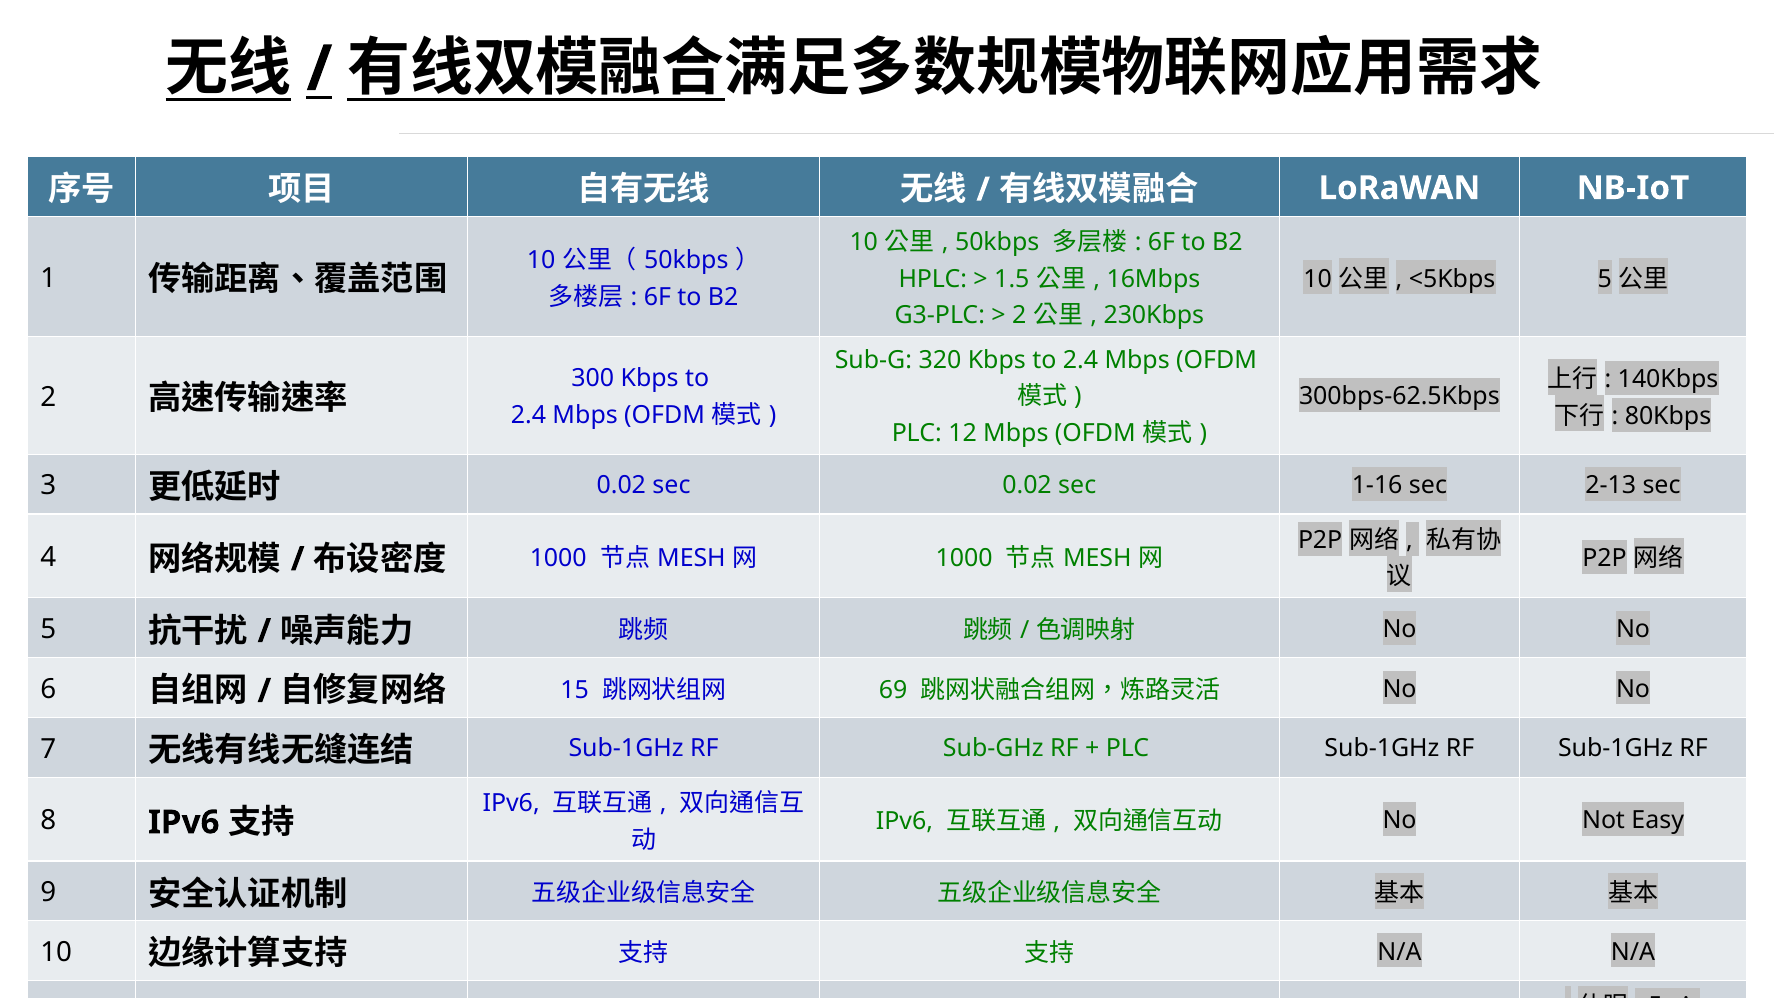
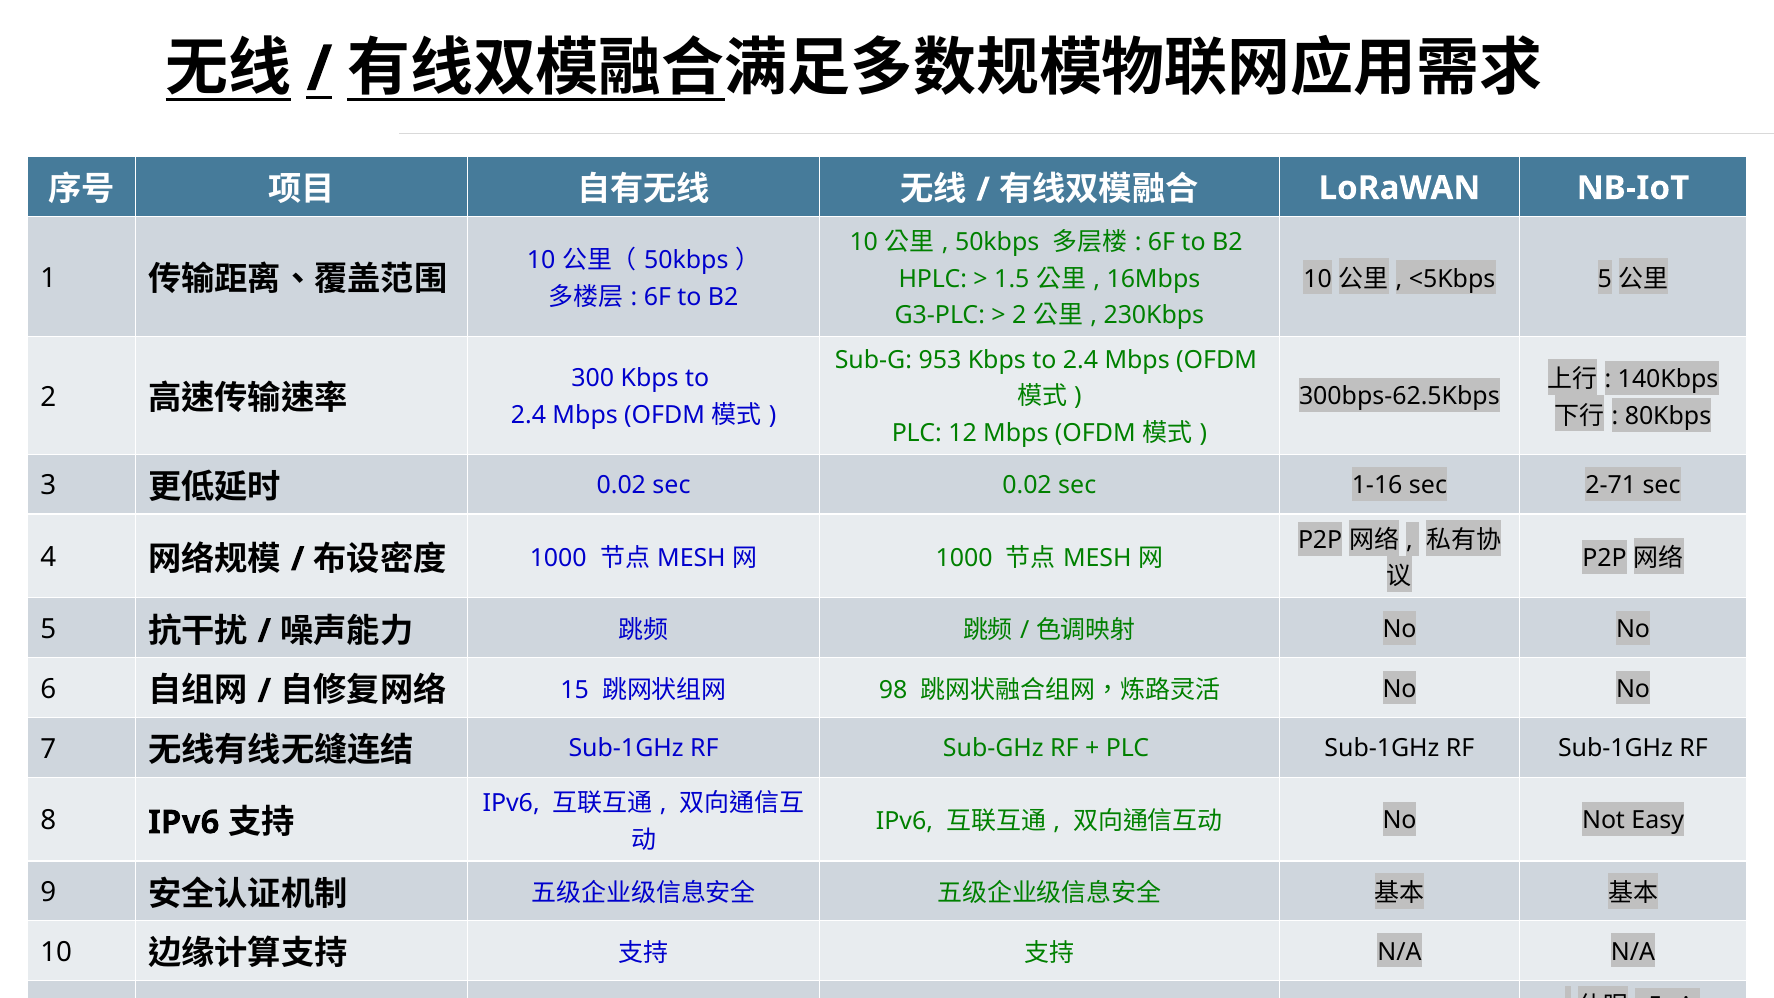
320: 320 -> 953 (940, 360)
2-13: 2-13 -> 2-71 (1611, 485)
69: 69 -> 98 (893, 690)
